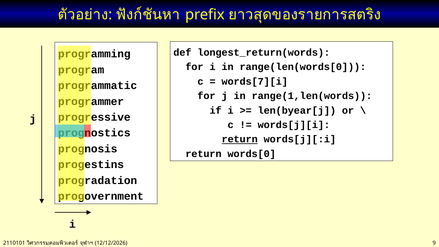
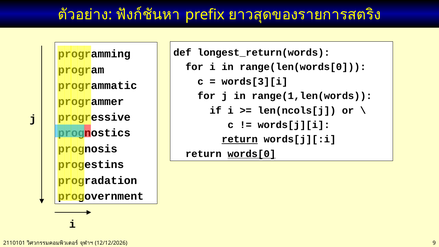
words[7][i: words[7][i -> words[3][i (255, 81)
len(byear[j: len(byear[j -> len(ncols[j (297, 110)
words[0 underline: none -> present (252, 154)
